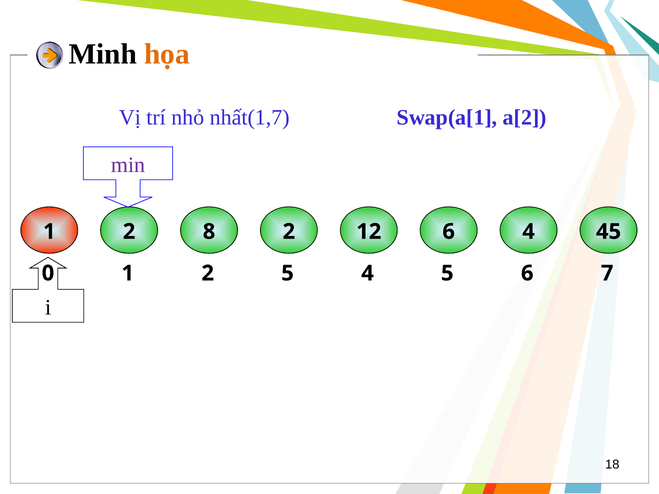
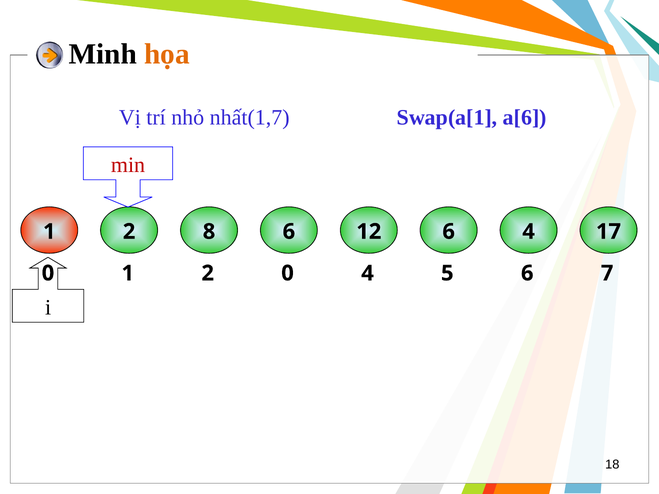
a[2: a[2 -> a[6 (525, 117)
min colour: purple -> red (128, 165)
8 2: 2 -> 6 (289, 232)
45: 45 -> 17 (609, 232)
2 5: 5 -> 0 (288, 273)
